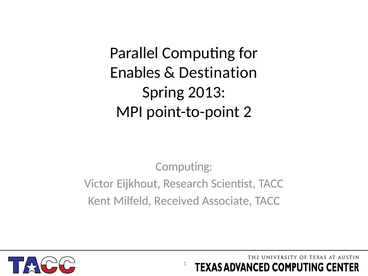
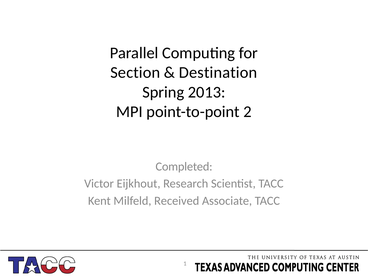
Enables: Enables -> Section (135, 73)
Computing: Computing -> Completed (184, 166)
